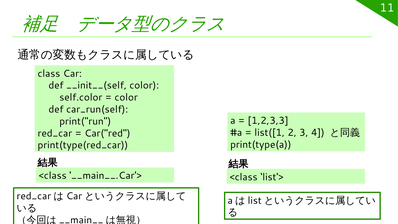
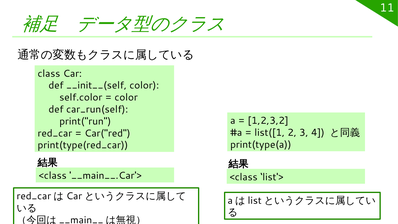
1,2,3,3: 1,2,3,3 -> 1,2,3,2 (268, 121)
